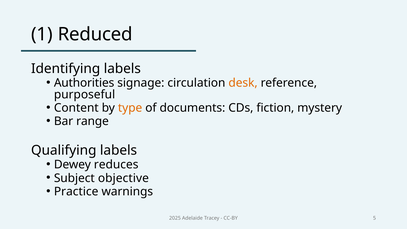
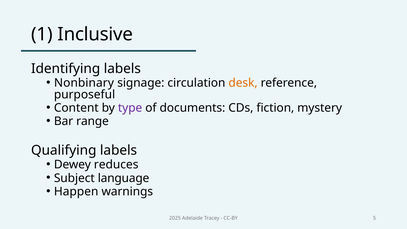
Reduced: Reduced -> Inclusive (95, 34)
Authorities: Authorities -> Nonbinary (84, 83)
type colour: orange -> purple (130, 108)
objective: objective -> language (124, 178)
Practice: Practice -> Happen (76, 192)
